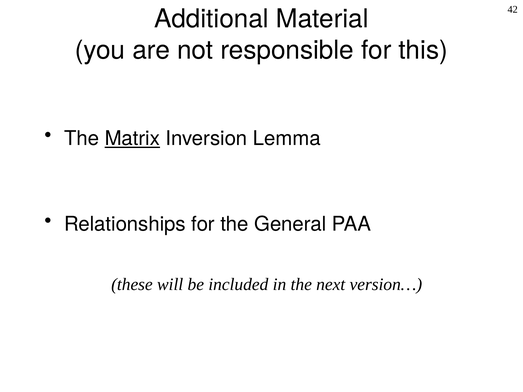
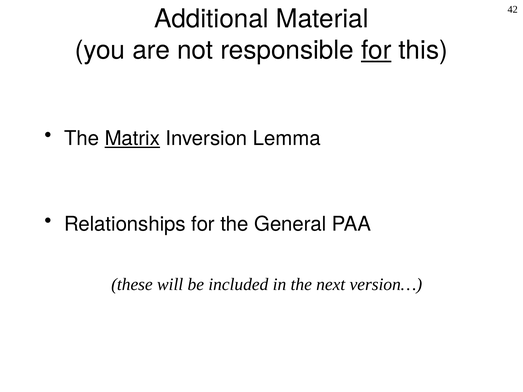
for underline: none -> present (376, 50)
